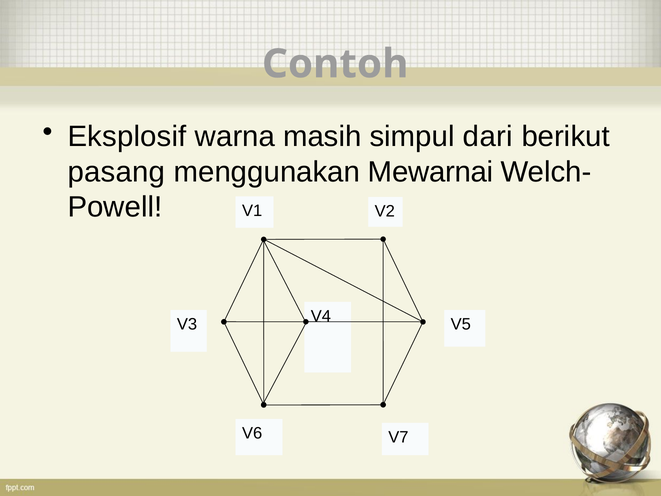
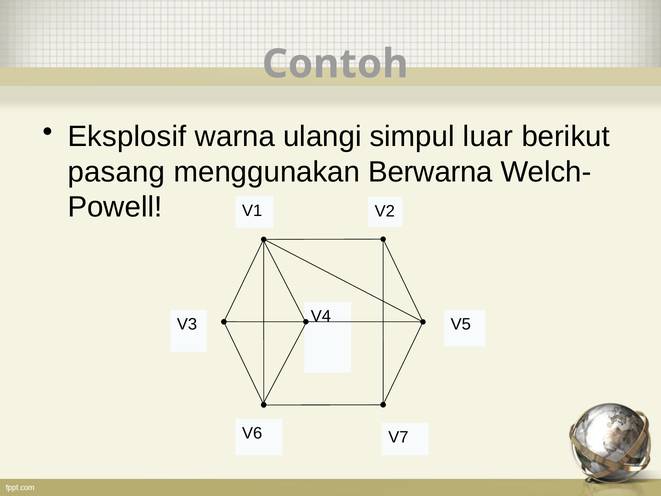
masih: masih -> ulangi (322, 137)
dari: dari -> luar (488, 137)
Mewarnai: Mewarnai -> Berwarna (431, 172)
